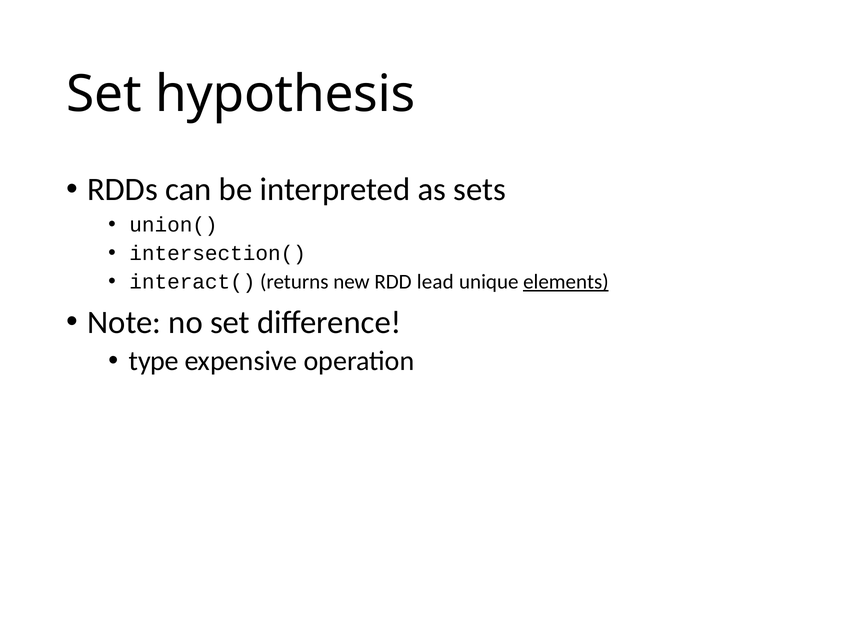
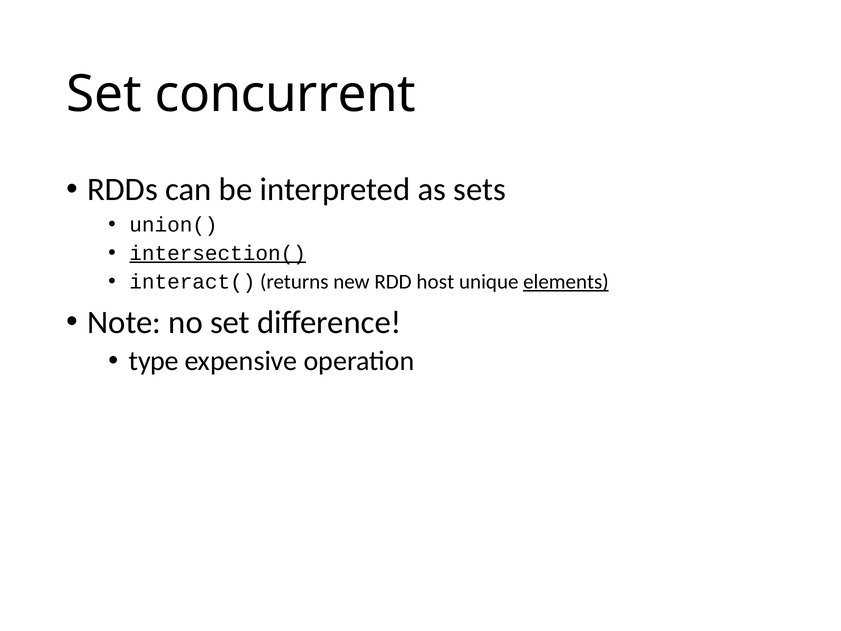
hypothesis: hypothesis -> concurrent (286, 94)
intersection( underline: none -> present (218, 253)
lead: lead -> host (435, 282)
